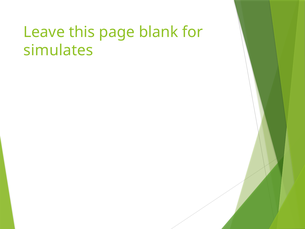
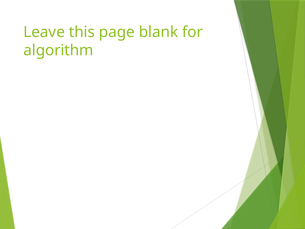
simulates: simulates -> algorithm (58, 50)
